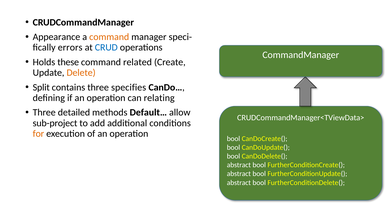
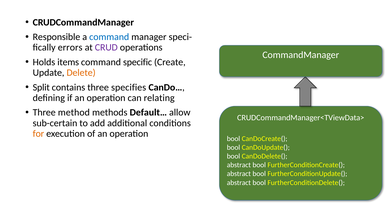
Appearance: Appearance -> Responsible (56, 37)
command colour: orange -> blue (109, 37)
CRUD colour: blue -> purple (106, 48)
these: these -> items (68, 62)
related: related -> specific (138, 62)
detailed: detailed -> method (74, 113)
sub-project: sub-project -> sub-certain (55, 123)
